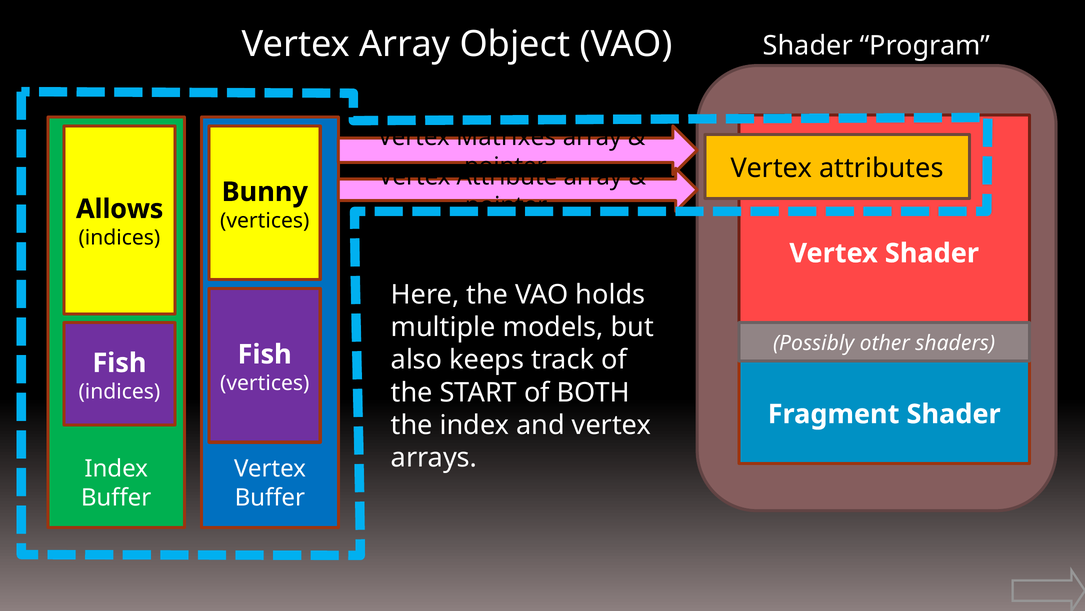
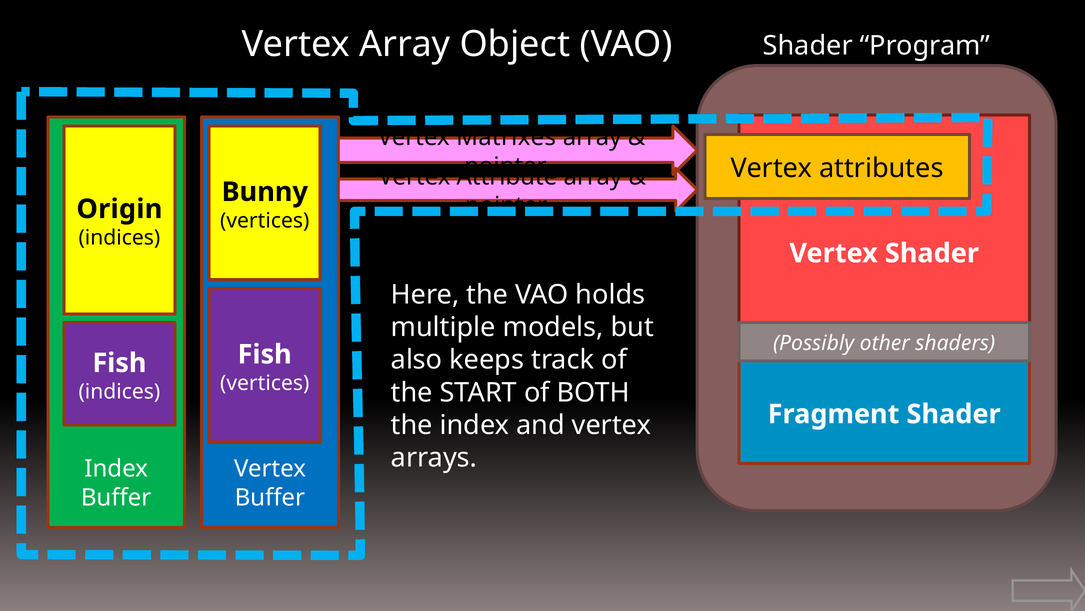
Allows: Allows -> Origin (119, 209)
